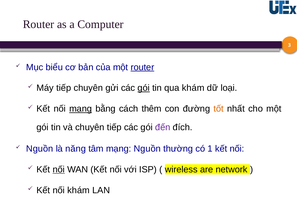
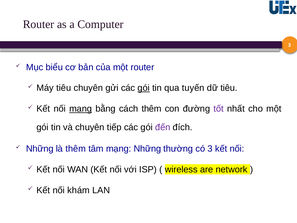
router underline: present -> none (142, 67)
Máy tiếp: tiếp -> tiêu (64, 88)
qua khám: khám -> tuyến (193, 88)
dữ loại: loại -> tiêu (229, 88)
tốt colour: orange -> purple (219, 109)
Nguồn: Nguồn -> Những (40, 149)
là năng: năng -> thêm (76, 149)
mạng Nguồn: Nguồn -> Những (147, 149)
có 1: 1 -> 3 (210, 149)
nối underline: present -> none (59, 169)
